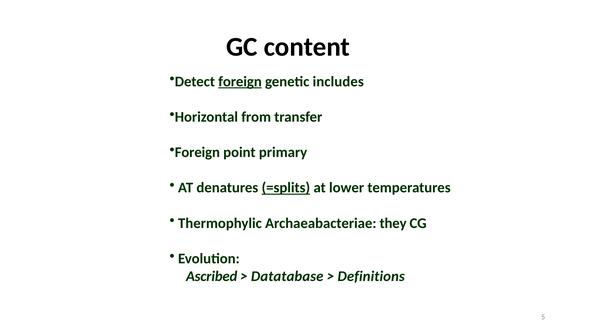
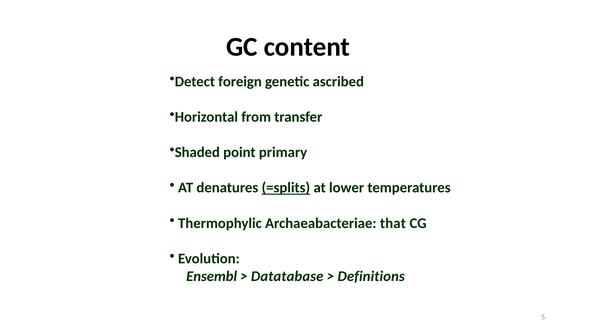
foreign underline: present -> none (240, 81)
includes: includes -> ascribed (338, 81)
Foreign: Foreign -> Shaded (197, 152)
they: they -> that (393, 223)
Ascribed: Ascribed -> Ensembl (212, 276)
